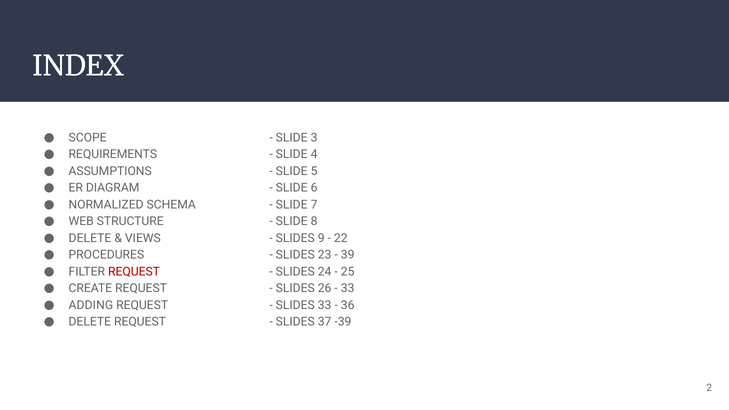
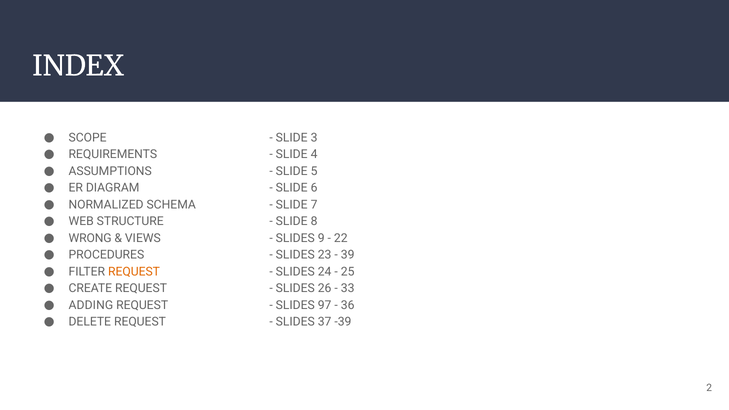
DELETE: DELETE -> WRONG (90, 238)
REQUEST colour: red -> orange (134, 272)
SLIDES 33: 33 -> 97 (325, 305)
